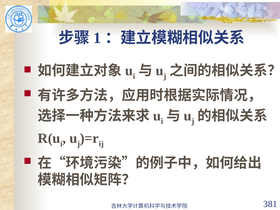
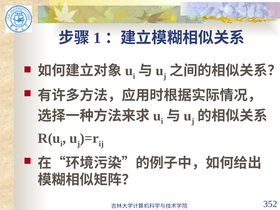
381: 381 -> 352 (270, 204)
